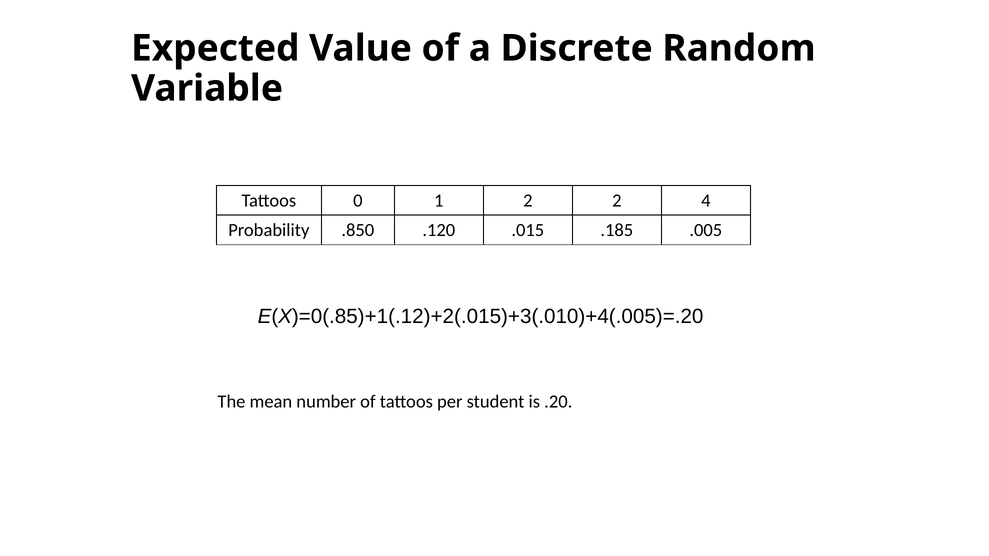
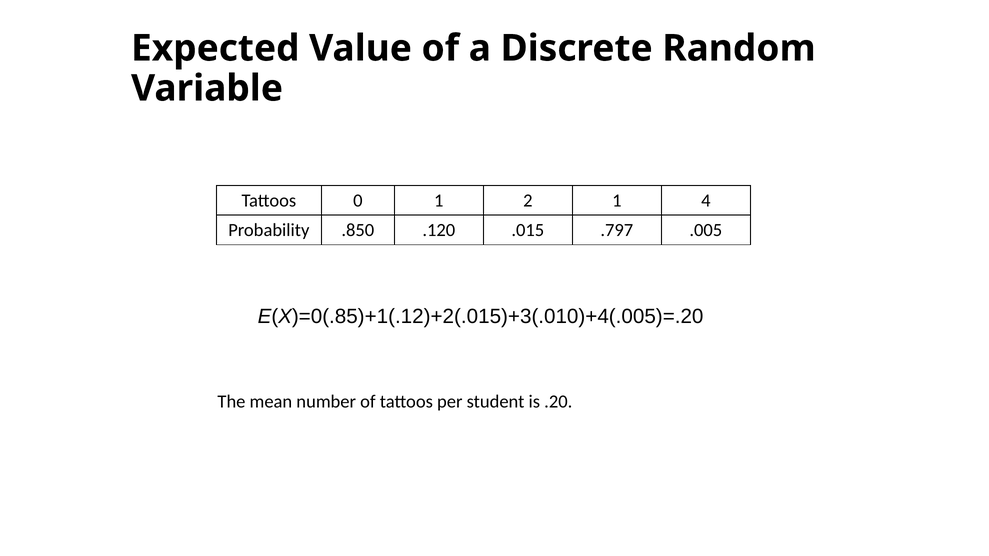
2 2: 2 -> 1 (617, 201)
.185: .185 -> .797 (617, 230)
